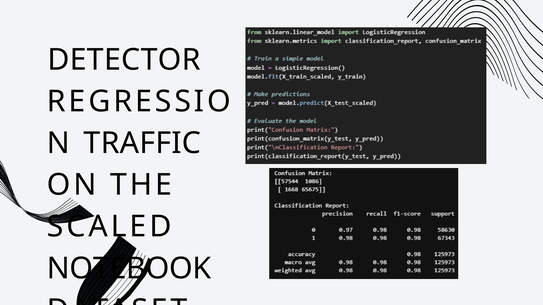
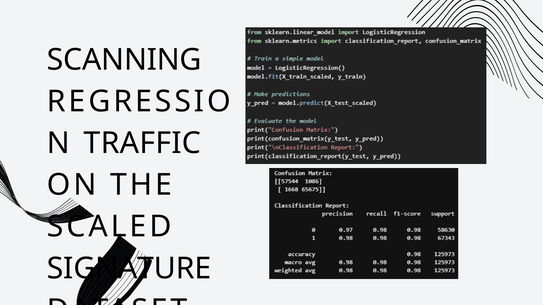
DETECTOR: DETECTOR -> SCANNING (124, 60)
NOTEBOOK: NOTEBOOK -> SIGNATURE (129, 269)
